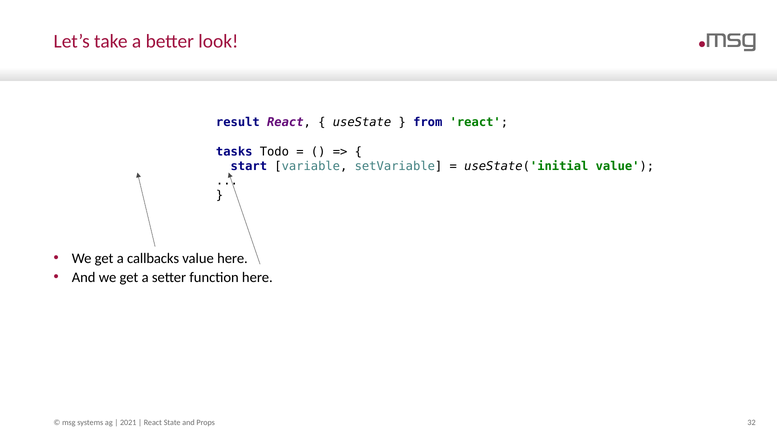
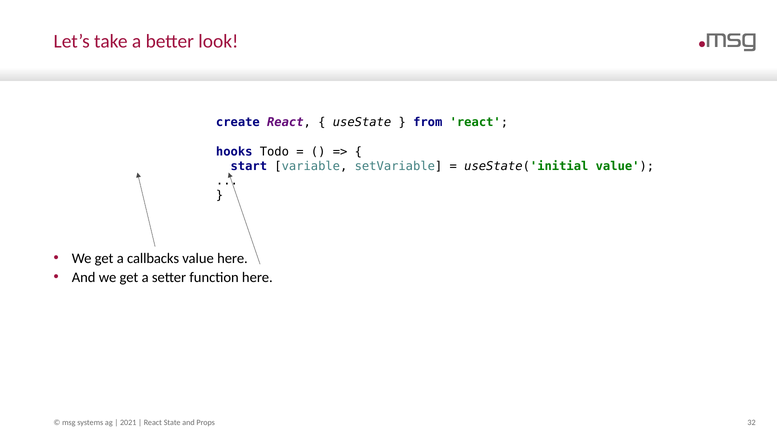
result: result -> create (238, 122)
tasks: tasks -> hooks (234, 152)
